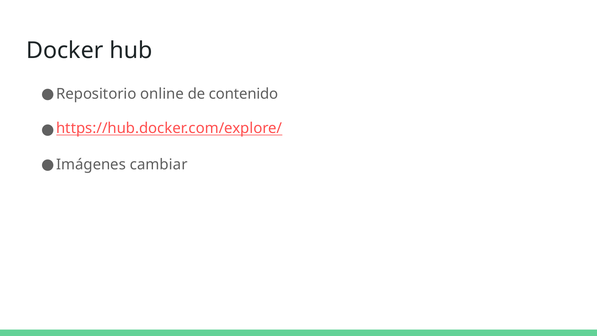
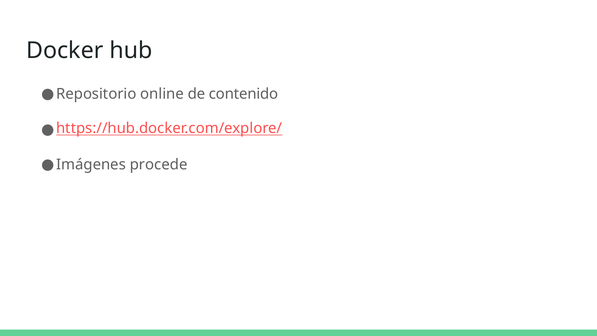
cambiar: cambiar -> procede (159, 164)
